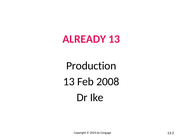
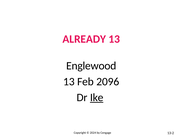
Production: Production -> Englewood (91, 66)
2008: 2008 -> 2096 (108, 81)
Ike underline: none -> present (97, 97)
